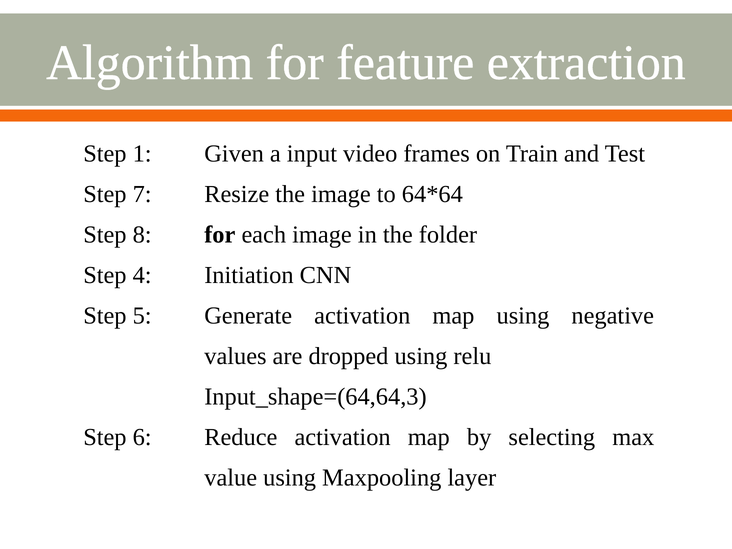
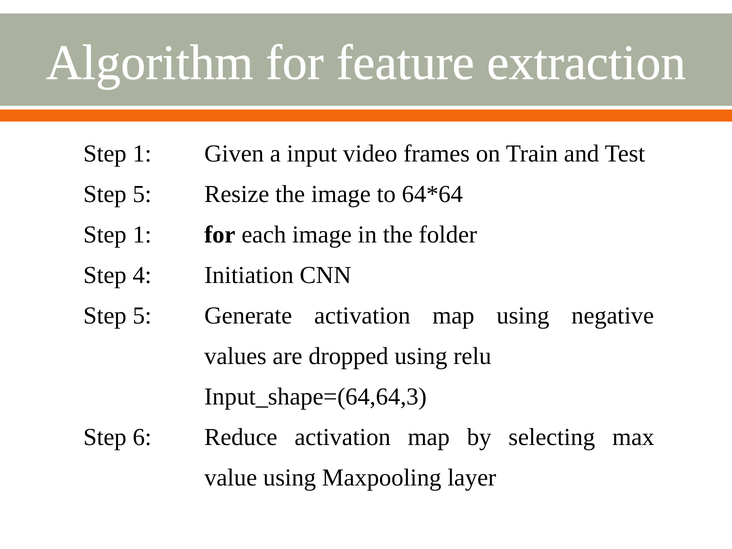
7: 7 -> 5 (142, 194)
8: 8 -> 1 (142, 235)
